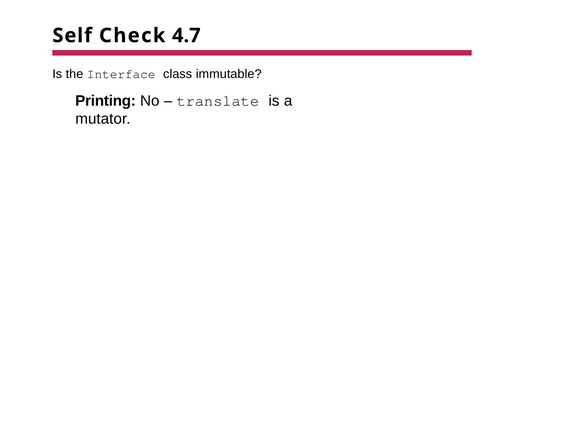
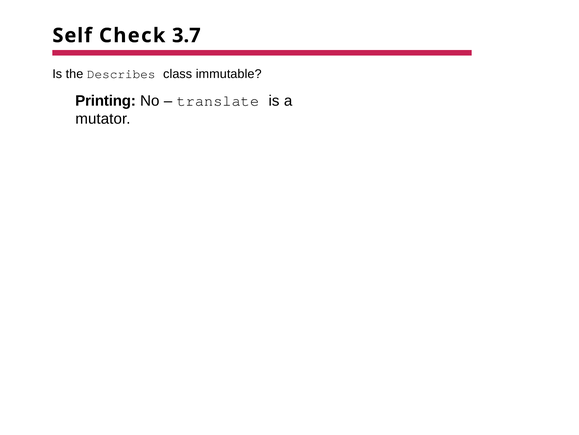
4.7: 4.7 -> 3.7 (186, 35)
Interface: Interface -> Describes (121, 74)
